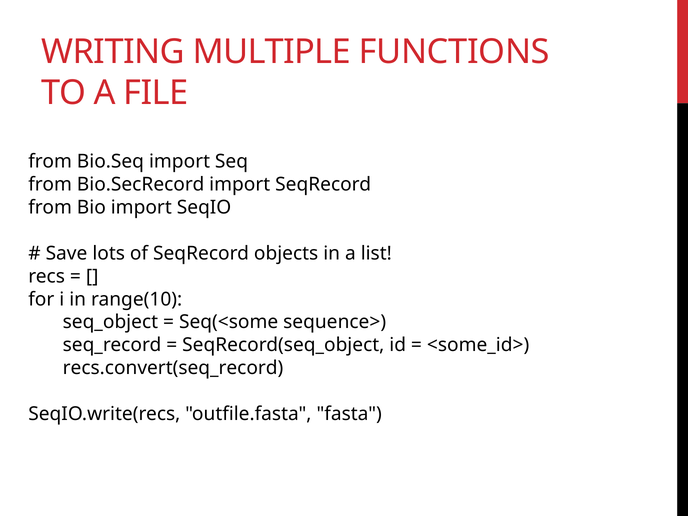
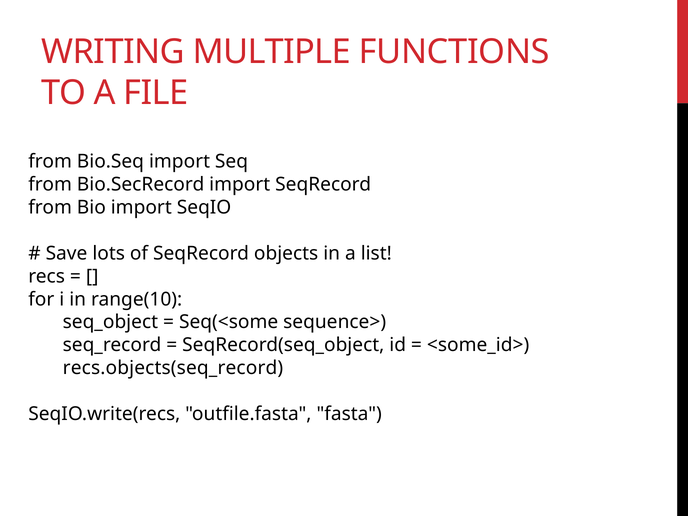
recs.convert(seq_record: recs.convert(seq_record -> recs.objects(seq_record (173, 368)
